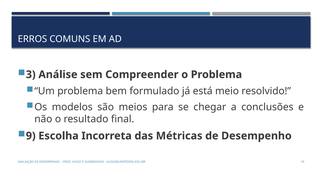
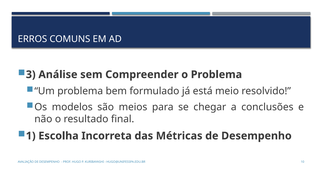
9: 9 -> 1 (31, 136)
